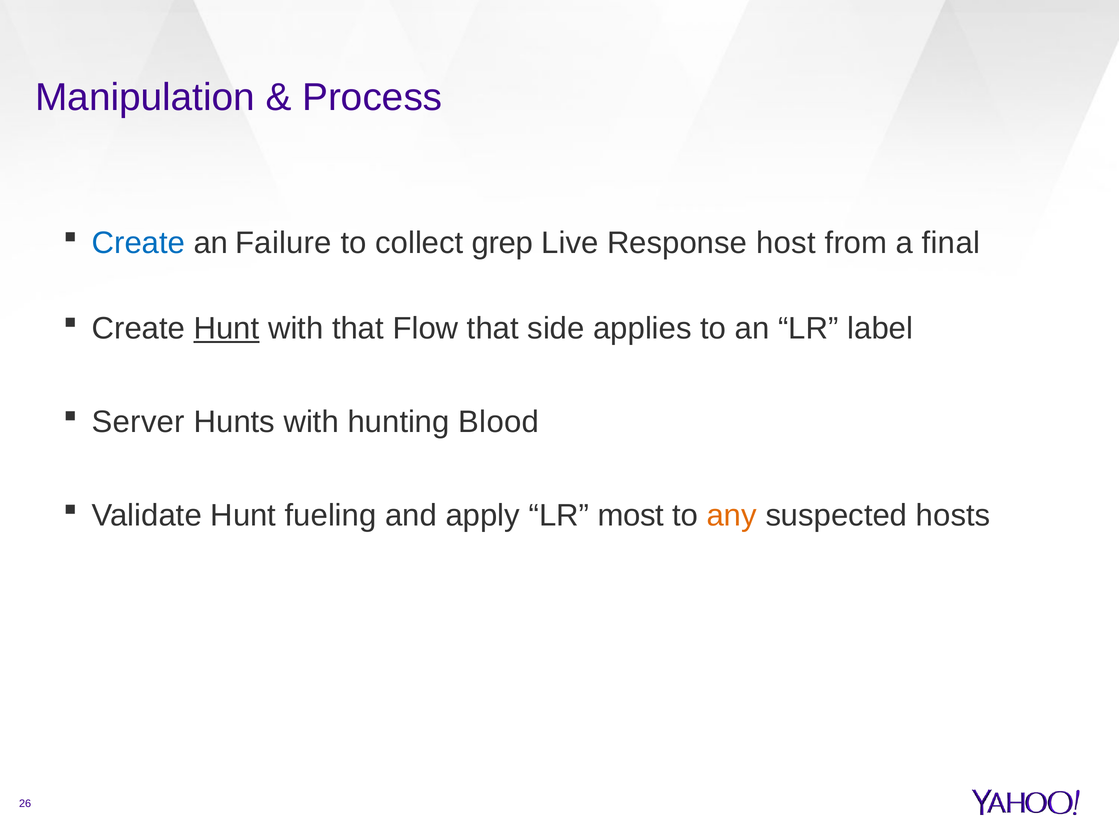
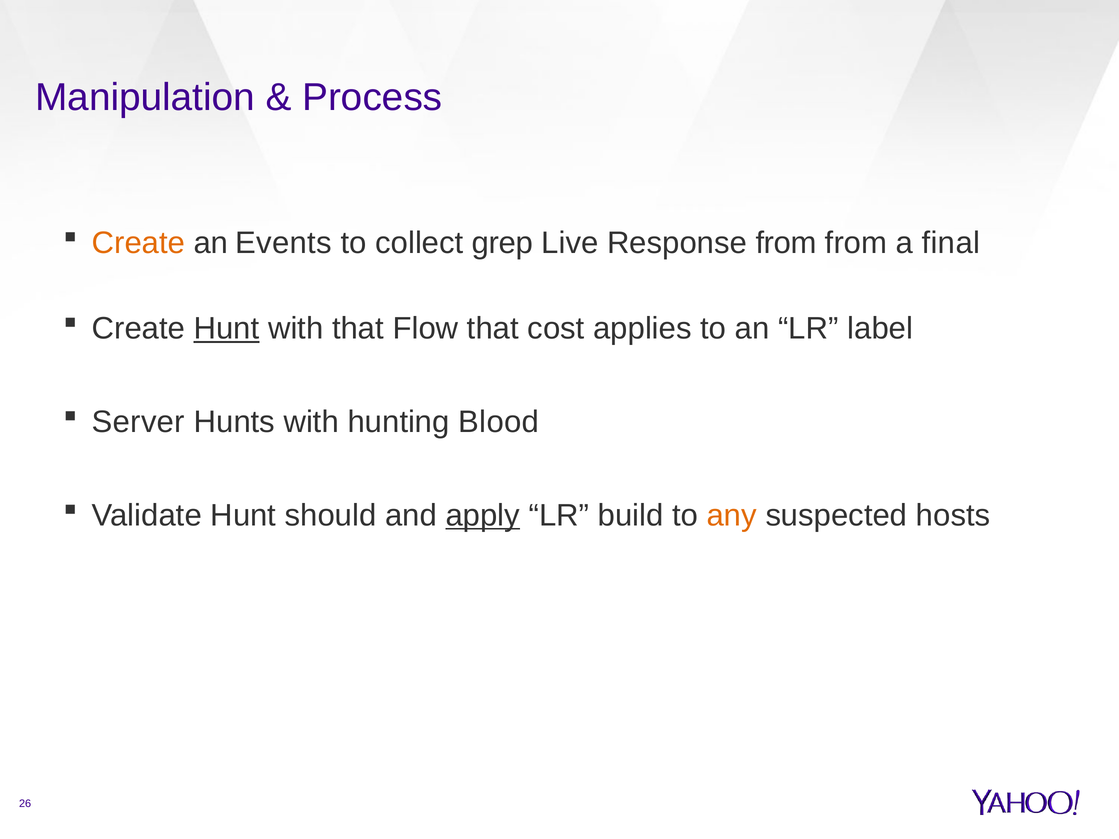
Create colour: blue -> orange (138, 243)
Failure: Failure -> Events (283, 243)
Response host: host -> from (786, 243)
side: side -> cost (556, 329)
fueling: fueling -> should (331, 516)
apply underline: none -> present (483, 516)
most: most -> build (631, 516)
